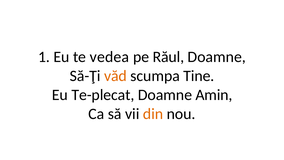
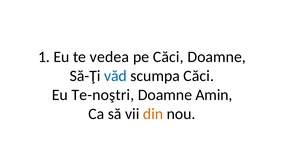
pe Răul: Răul -> Căci (168, 57)
văd colour: orange -> blue (115, 76)
scumpa Tine: Tine -> Căci (199, 76)
Te-plecat: Te-plecat -> Te-noştri (103, 95)
